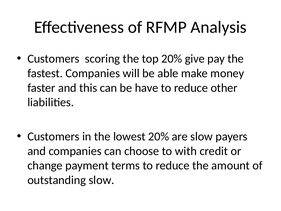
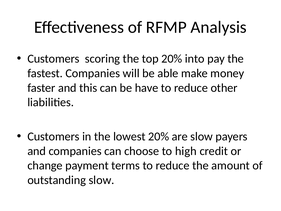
give: give -> into (195, 59)
with: with -> high (186, 151)
